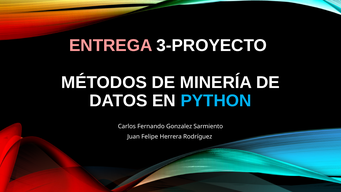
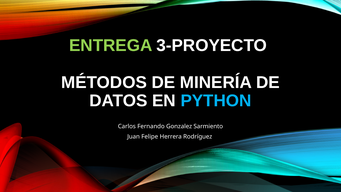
ENTREGA colour: pink -> light green (111, 45)
